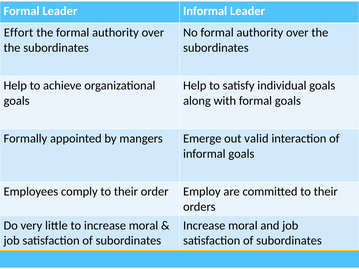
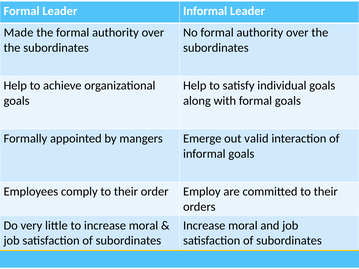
Effort: Effort -> Made (19, 33)
